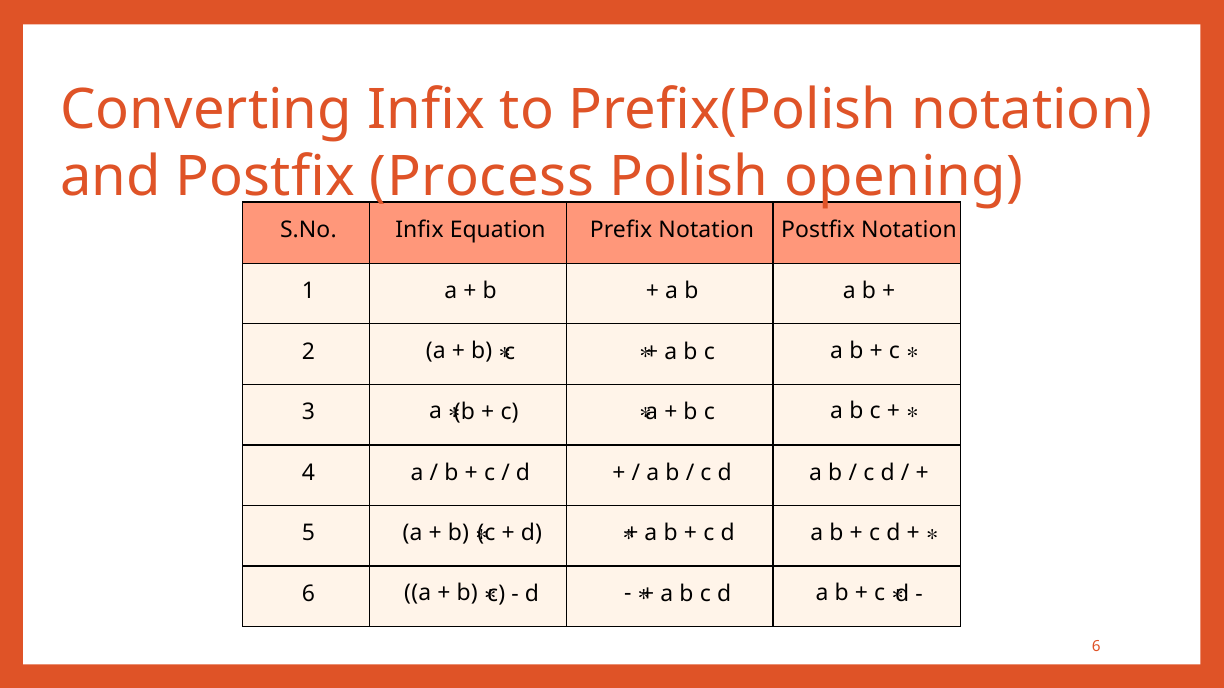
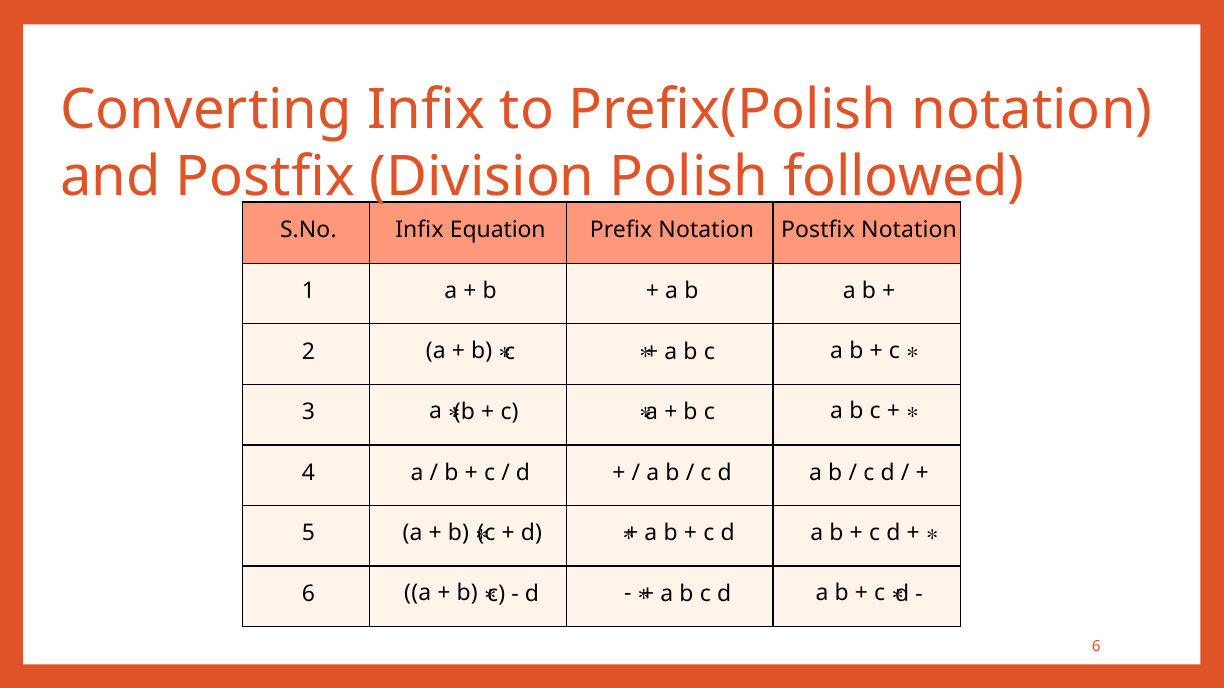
Process: Process -> Division (482, 178)
opening: opening -> followed (904, 178)
